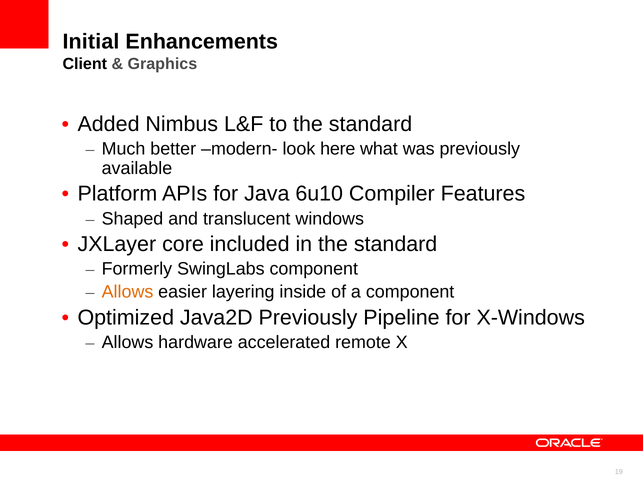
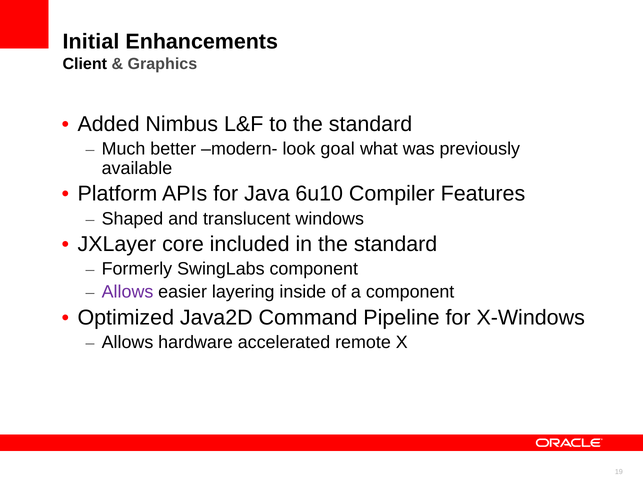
here: here -> goal (338, 149)
Allows colour: orange -> purple (128, 291)
Java2D Previously: Previously -> Command (308, 317)
